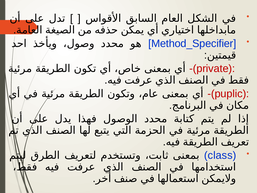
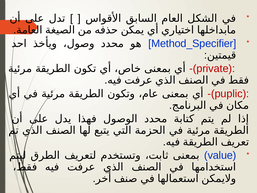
class: class -> value (220, 155)
